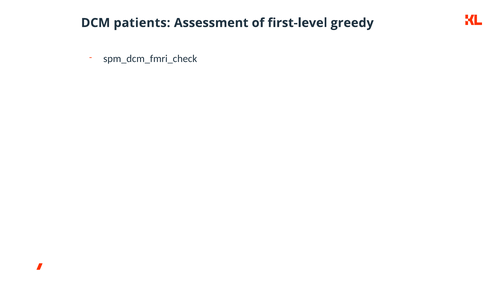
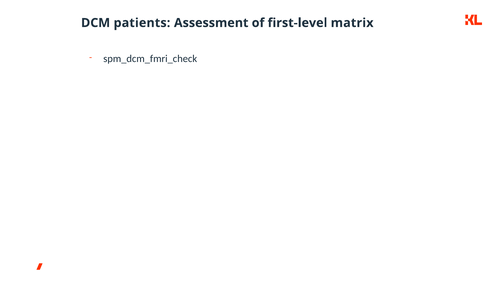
greedy: greedy -> matrix (352, 23)
